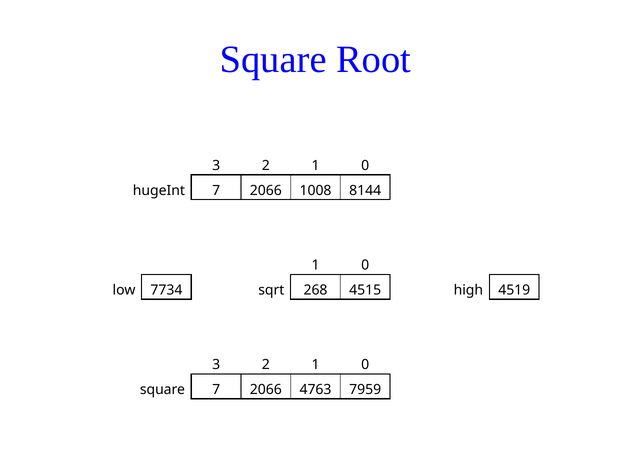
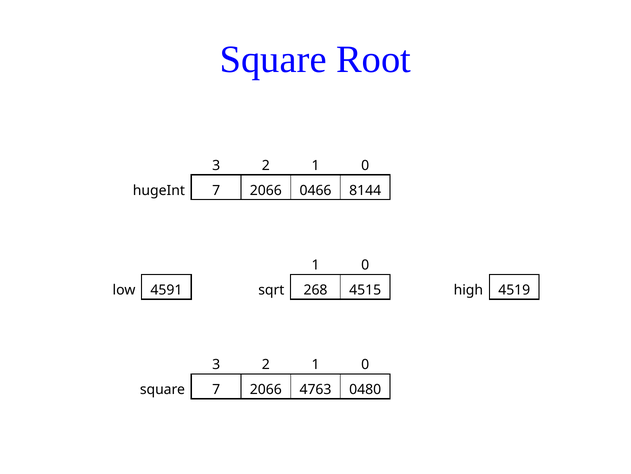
1008: 1008 -> 0466 (316, 190)
7734: 7734 -> 4591 (166, 289)
7959: 7959 -> 0480 (365, 389)
